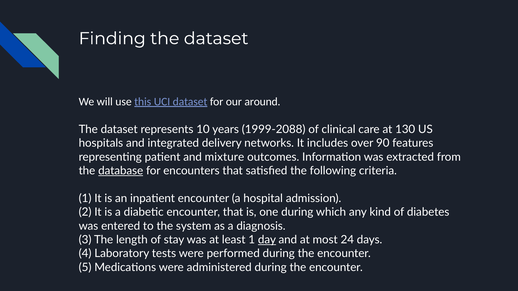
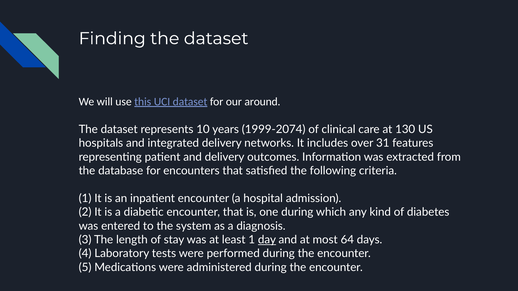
1999-2088: 1999-2088 -> 1999-2074 (274, 130)
90: 90 -> 31 (383, 143)
and mixture: mixture -> delivery (225, 157)
database underline: present -> none (121, 171)
24: 24 -> 64 (347, 240)
